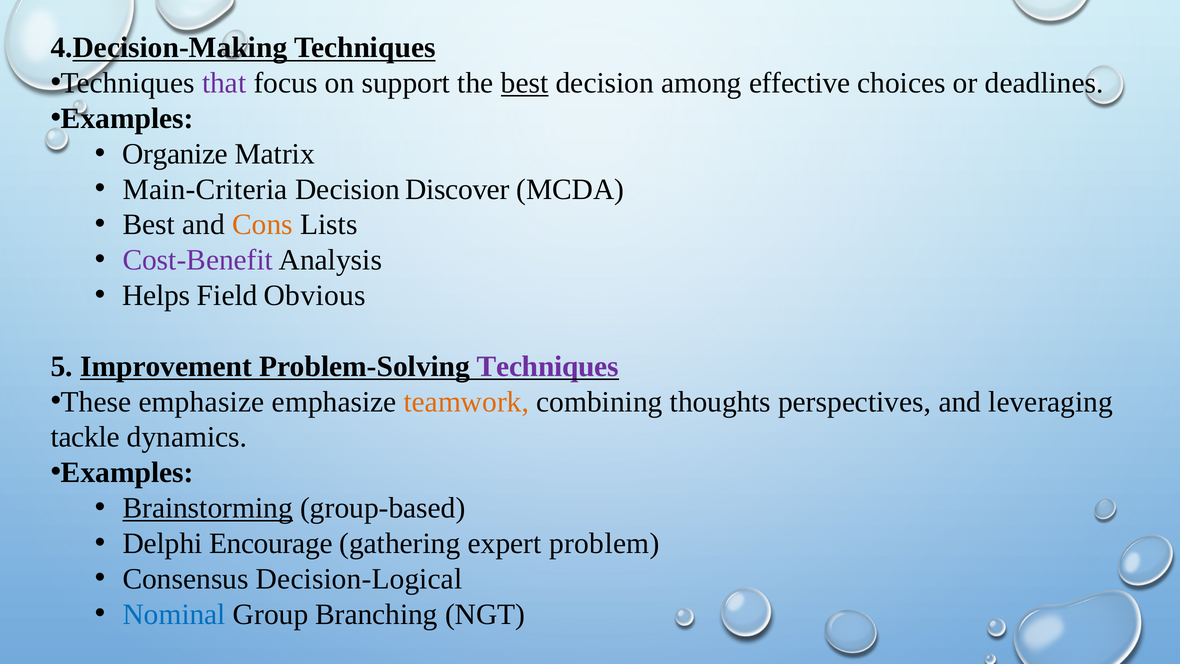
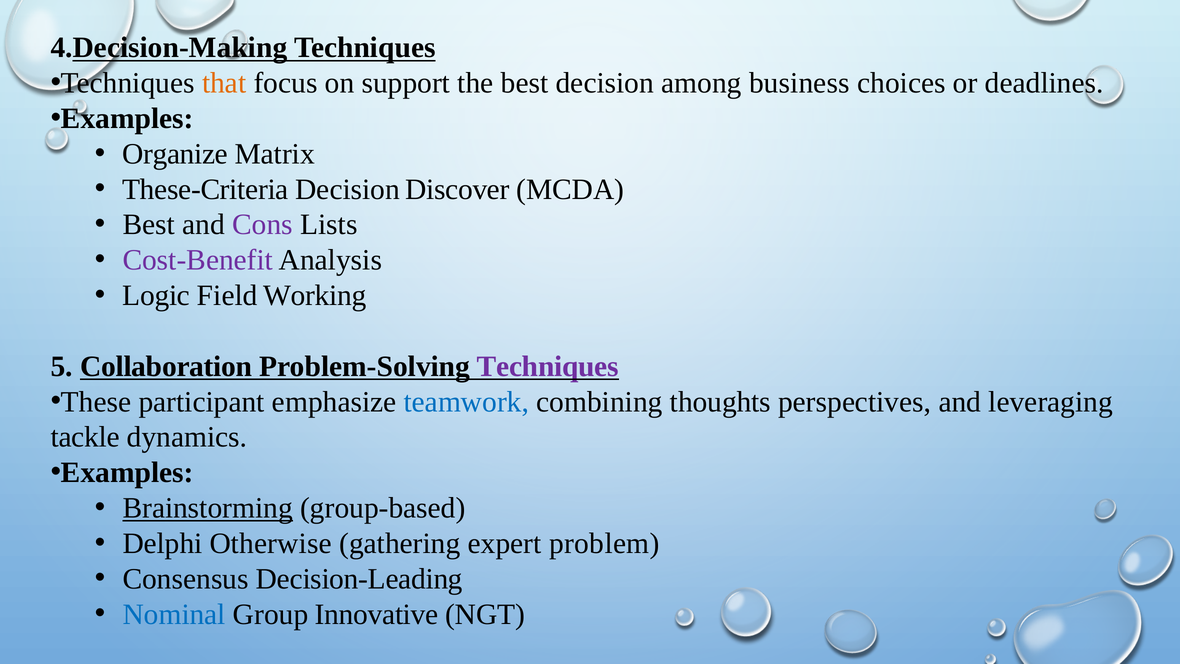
that colour: purple -> orange (224, 83)
best underline: present -> none (525, 83)
effective: effective -> business (799, 83)
Main-Criteria: Main-Criteria -> These-Criteria (205, 189)
Cons colour: orange -> purple (263, 225)
Helps: Helps -> Logic (156, 295)
Obvious: Obvious -> Working (315, 295)
Improvement: Improvement -> Collaboration (166, 366)
These emphasize: emphasize -> participant (202, 402)
teamwork colour: orange -> blue (466, 402)
Encourage: Encourage -> Otherwise (271, 543)
Decision-Logical: Decision-Logical -> Decision-Leading (359, 579)
Branching: Branching -> Innovative (377, 614)
